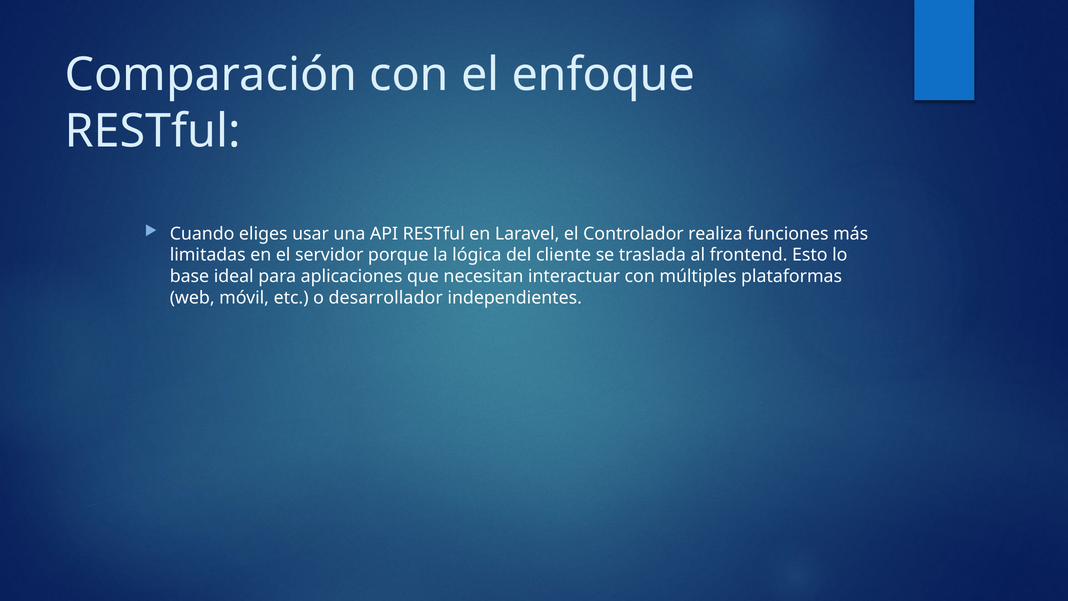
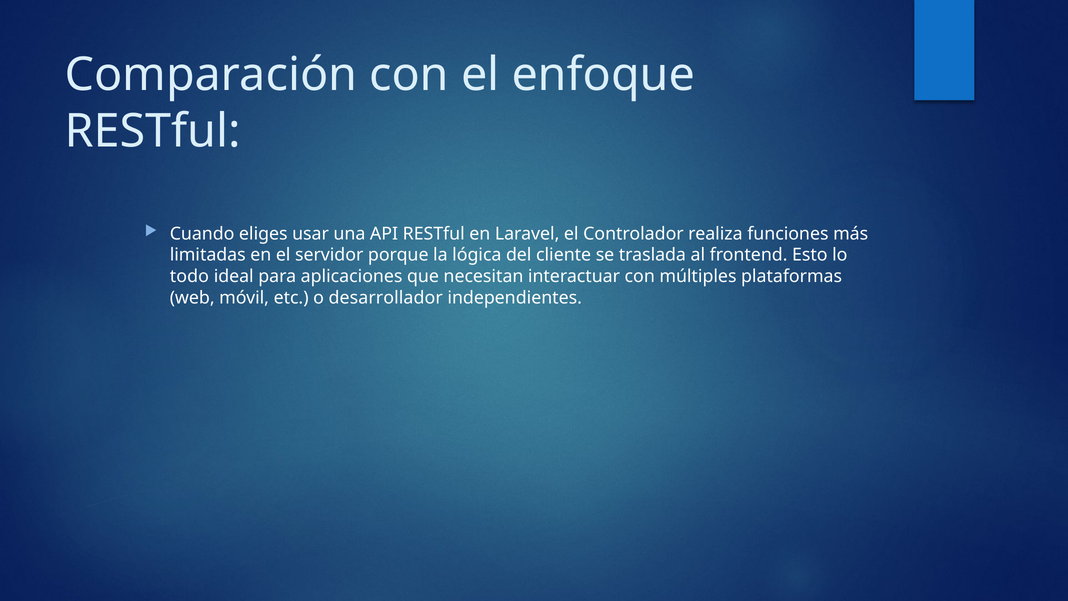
base: base -> todo (189, 276)
